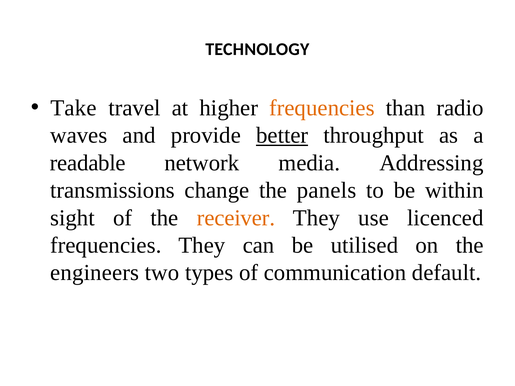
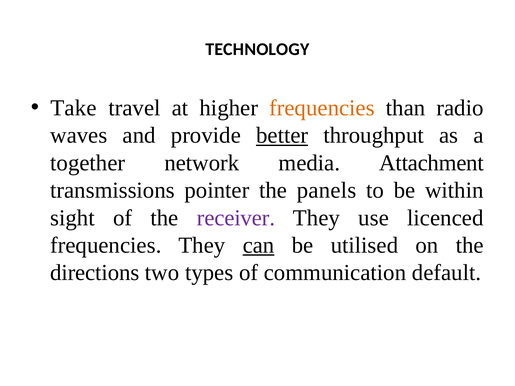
readable: readable -> together (88, 163)
Addressing: Addressing -> Attachment (432, 163)
change: change -> pointer (217, 190)
receiver colour: orange -> purple (236, 218)
can underline: none -> present (259, 245)
engineers: engineers -> directions (95, 273)
